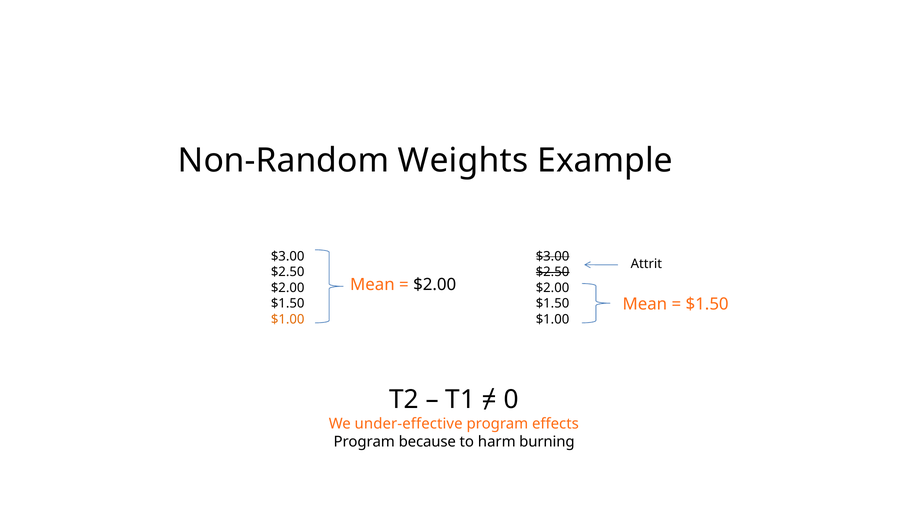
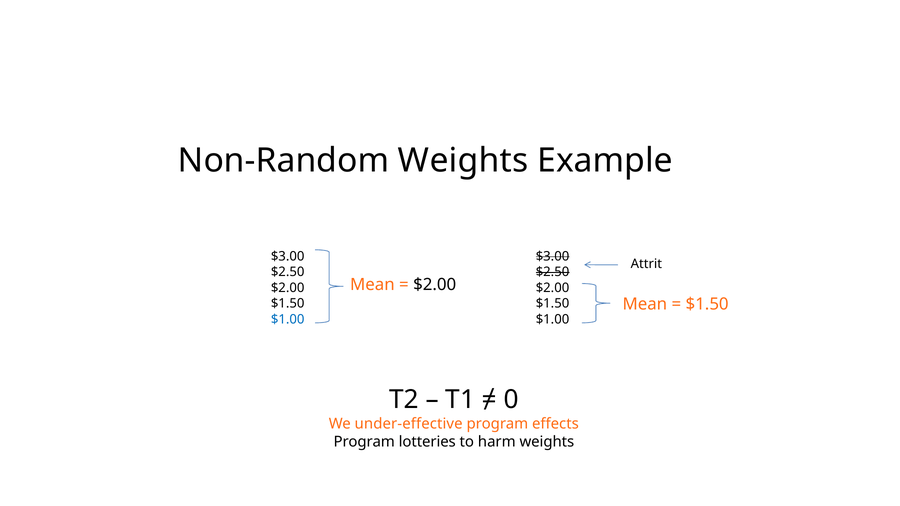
$1.00 colour: orange -> blue (288, 319)
because: because -> lotteries (427, 442)
harm burning: burning -> weights (547, 442)
